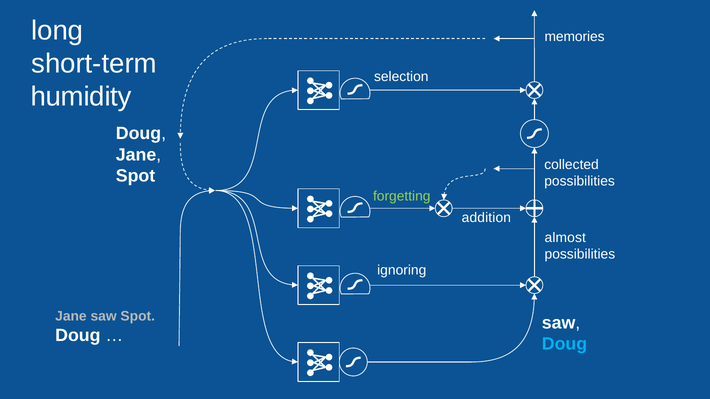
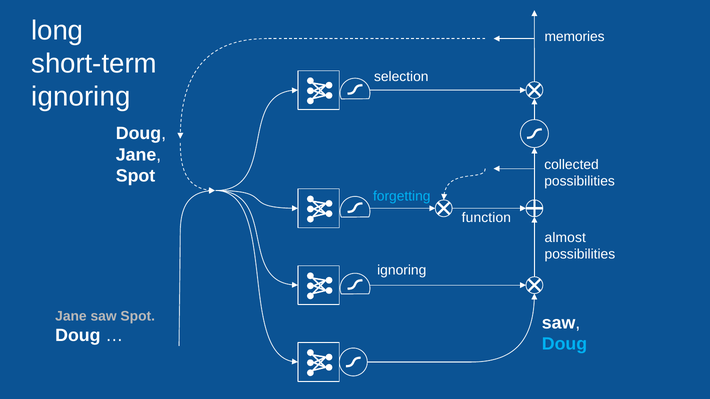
humidity: humidity -> ignoring (81, 97)
forgetting colour: light green -> light blue (402, 197)
addition: addition -> function (486, 218)
